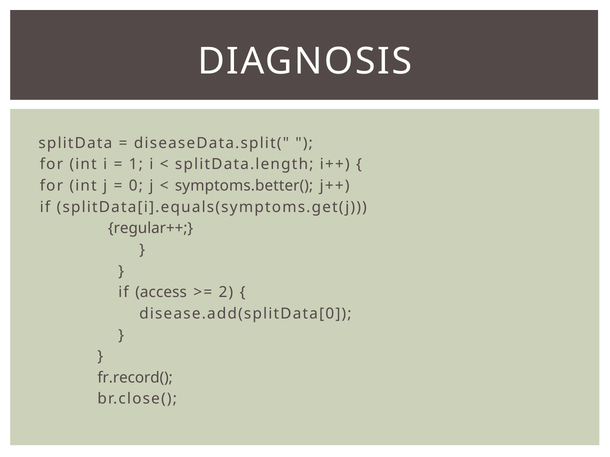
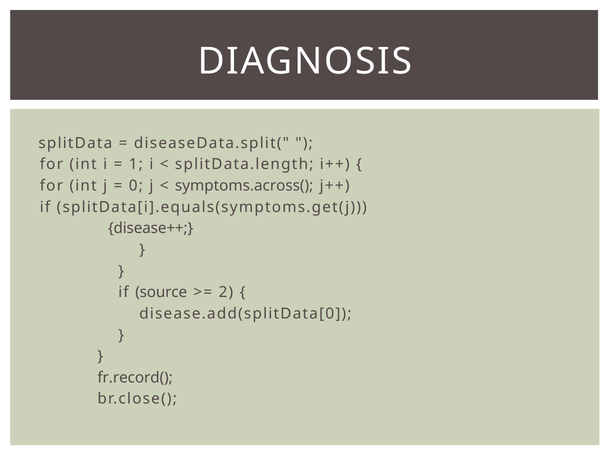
symptoms.better(: symptoms.better( -> symptoms.across( (244, 186)
regular++: regular++ -> disease++ (151, 229)
access: access -> source (161, 293)
